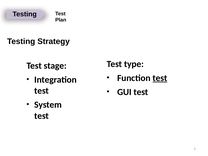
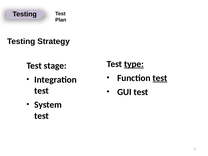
type underline: none -> present (134, 64)
